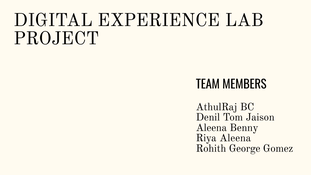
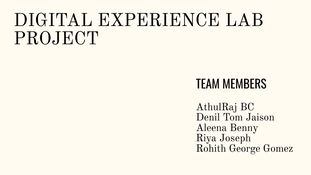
Riya Aleena: Aleena -> Joseph (235, 138)
